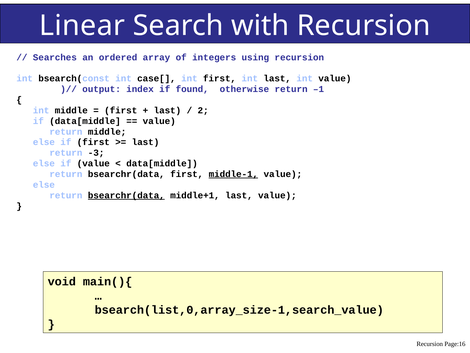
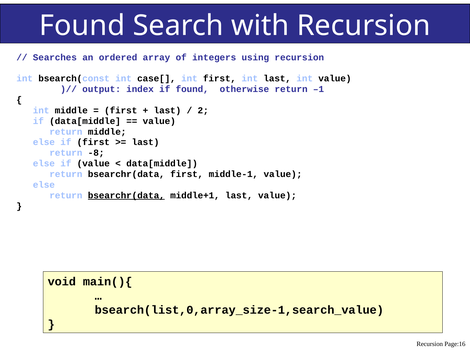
Linear: Linear -> Found (82, 26)
-3: -3 -> -8 (96, 153)
middle-1 underline: present -> none (233, 174)
